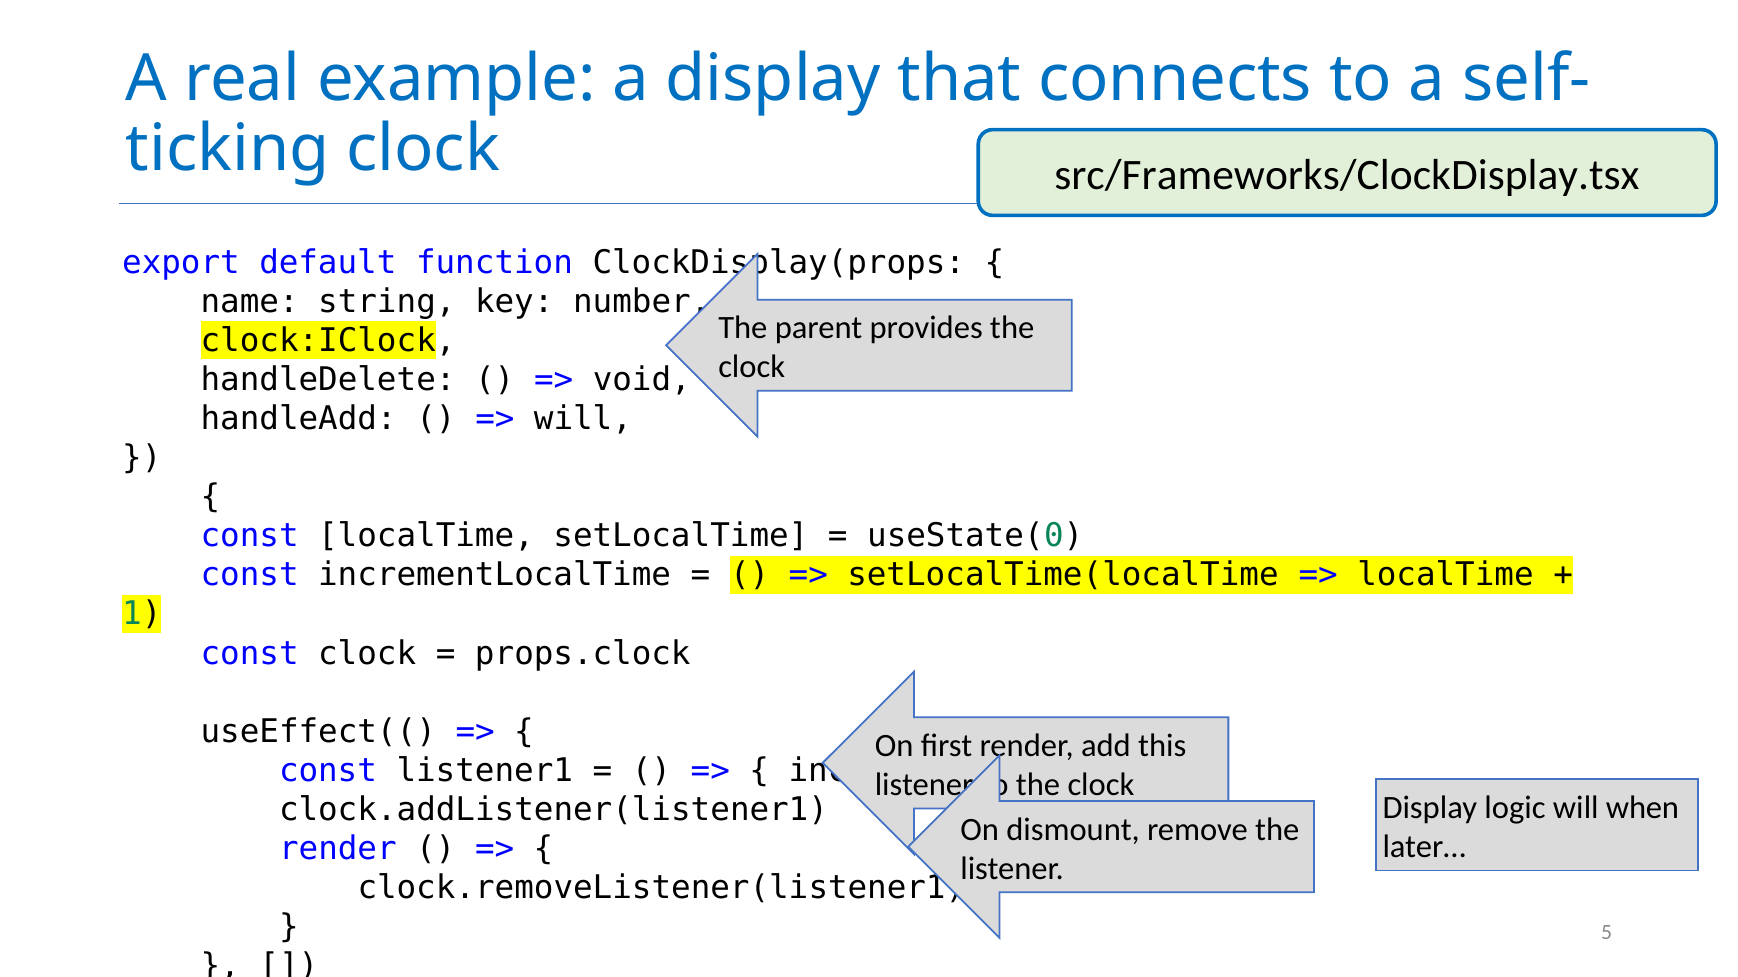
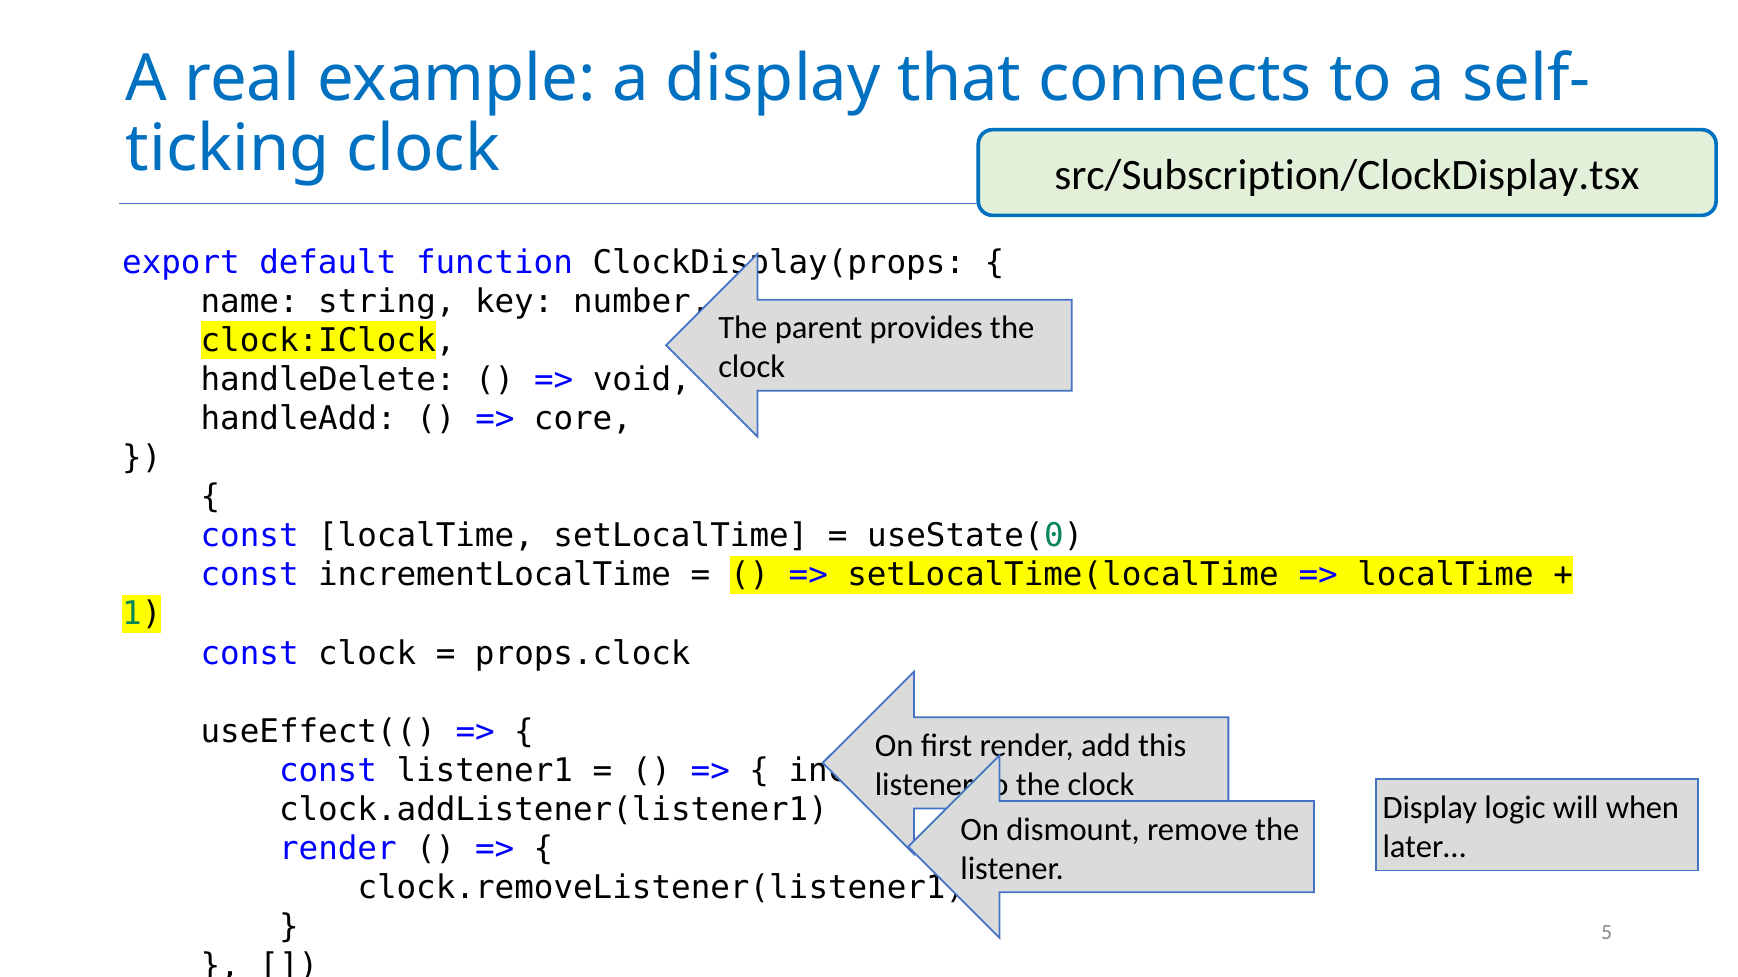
src/Frameworks/ClockDisplay.tsx: src/Frameworks/ClockDisplay.tsx -> src/Subscription/ClockDisplay.tsx (1347, 176)
will: will -> core (583, 419)
